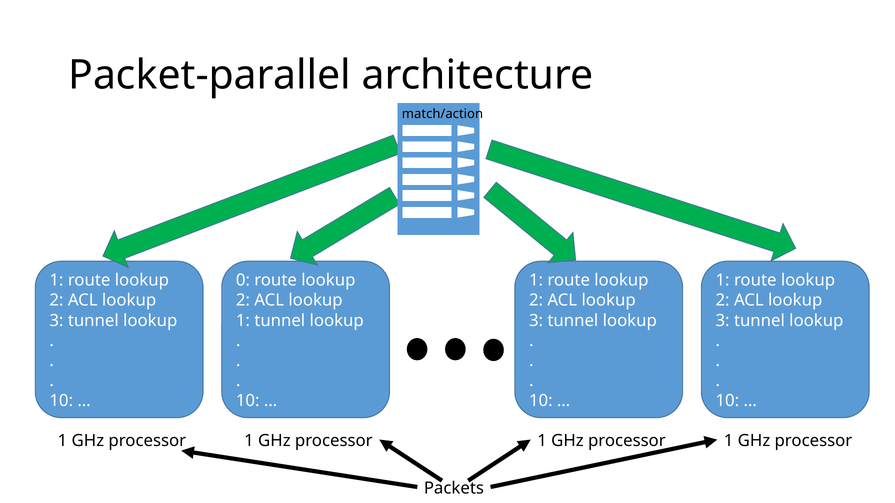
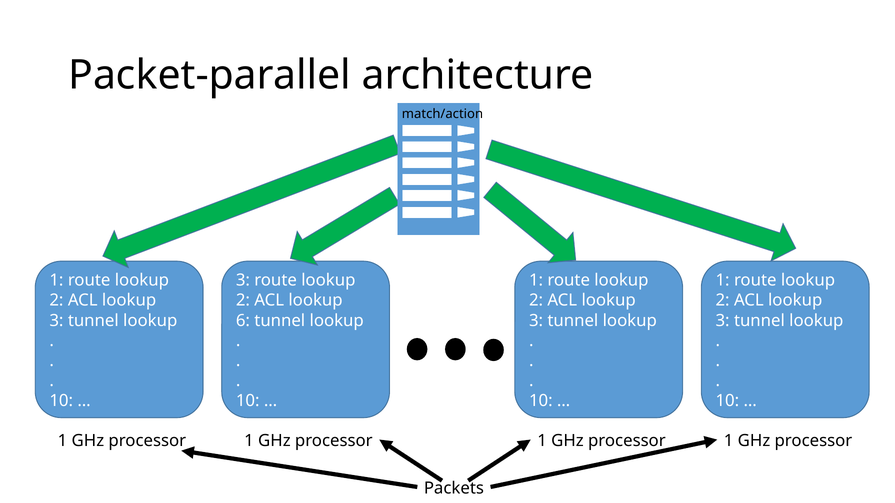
0: 0 -> 3 (243, 280)
1: 1 -> 6 (243, 321)
